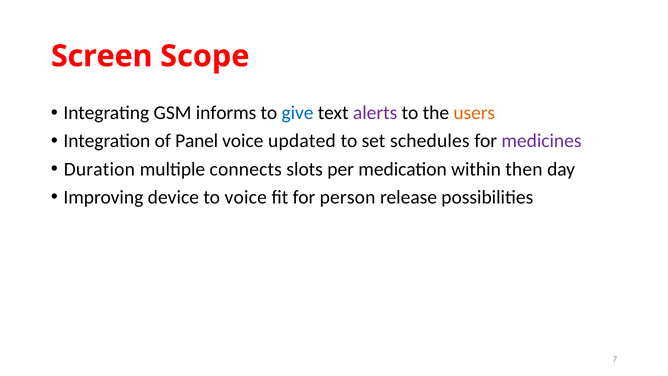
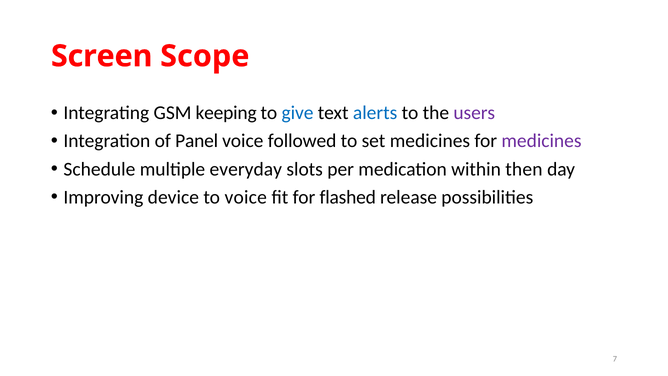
informs: informs -> keeping (226, 113)
alerts colour: purple -> blue (375, 113)
users colour: orange -> purple (474, 113)
updated: updated -> followed (302, 141)
set schedules: schedules -> medicines (430, 141)
Duration: Duration -> Schedule (99, 169)
connects: connects -> everyday (246, 169)
person: person -> flashed (348, 197)
